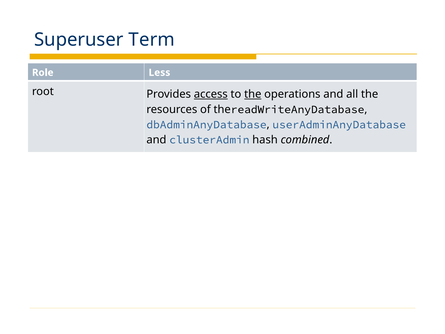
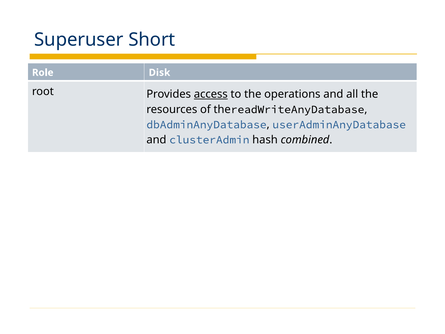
Term: Term -> Short (152, 40)
Less: Less -> Disk (159, 73)
the underline: present -> none (253, 94)
